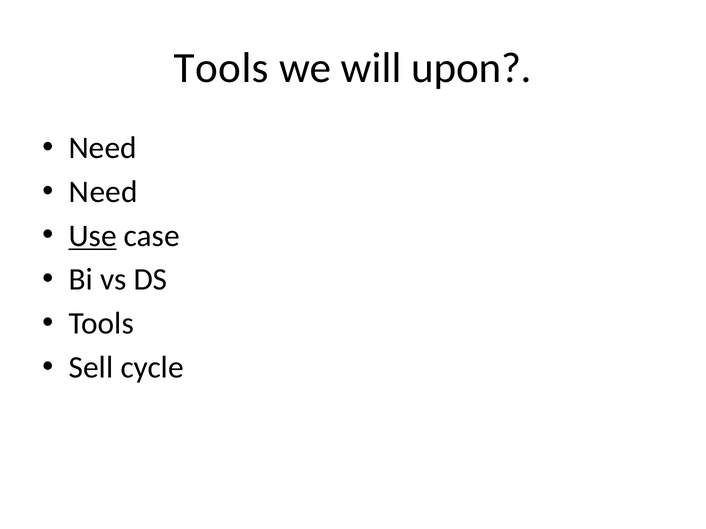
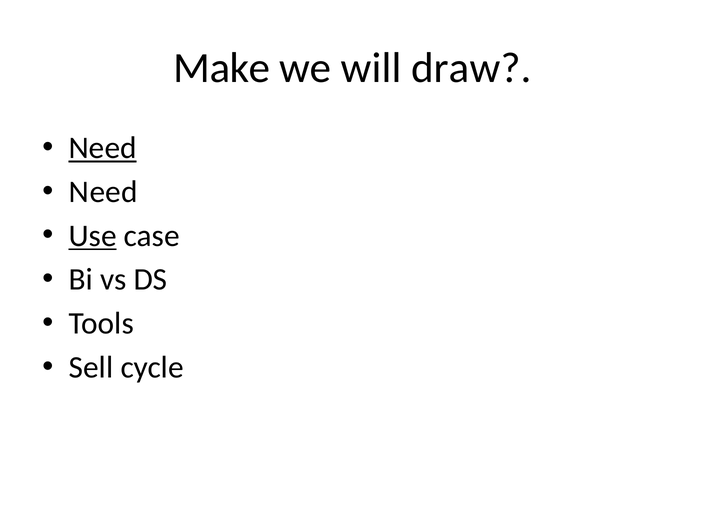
Tools: Tools -> Make (222, 68)
upon: upon -> draw (471, 68)
Need underline: none -> present (103, 148)
